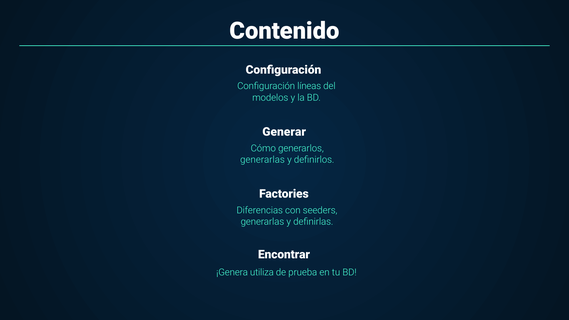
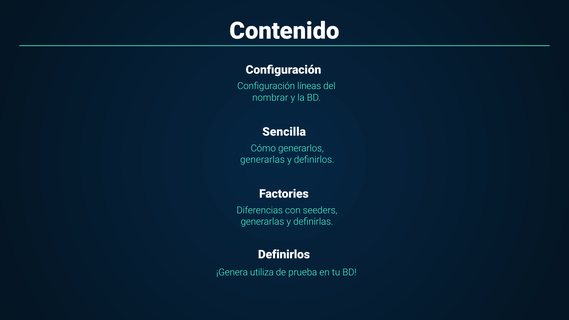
modelos: modelos -> nombrar (270, 98)
Generar: Generar -> Sencilla (284, 132)
Encontrar: Encontrar -> Definirlos (284, 255)
